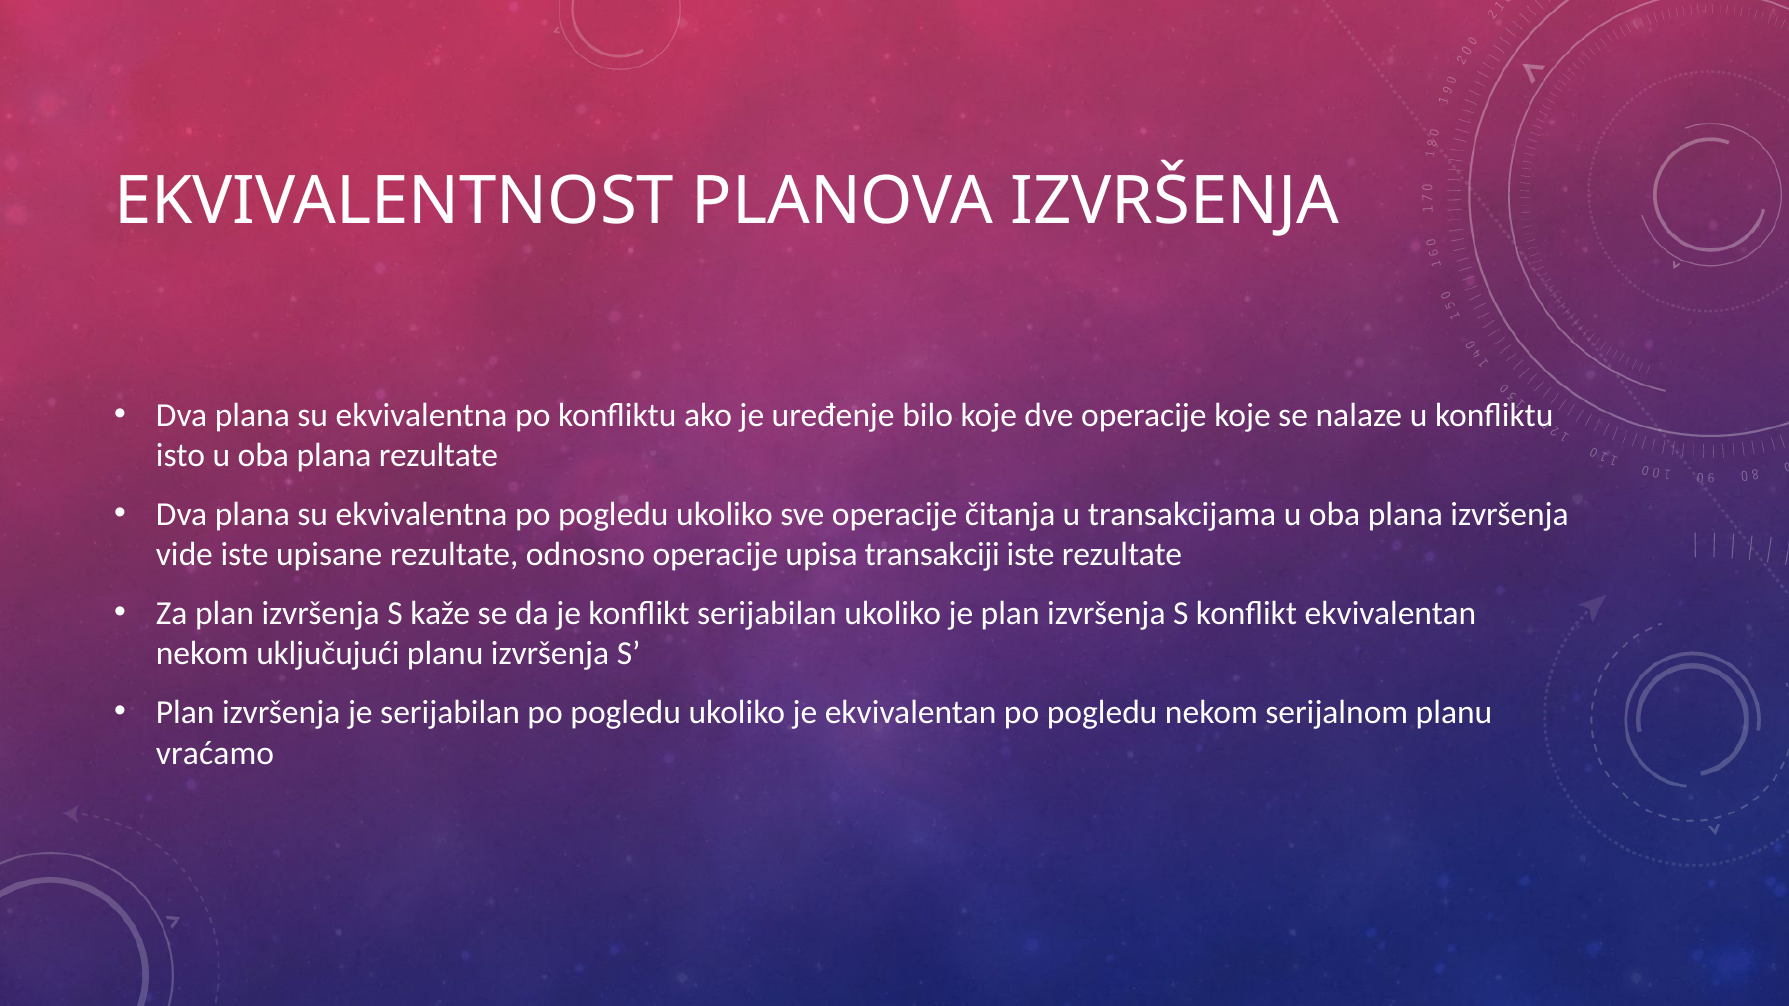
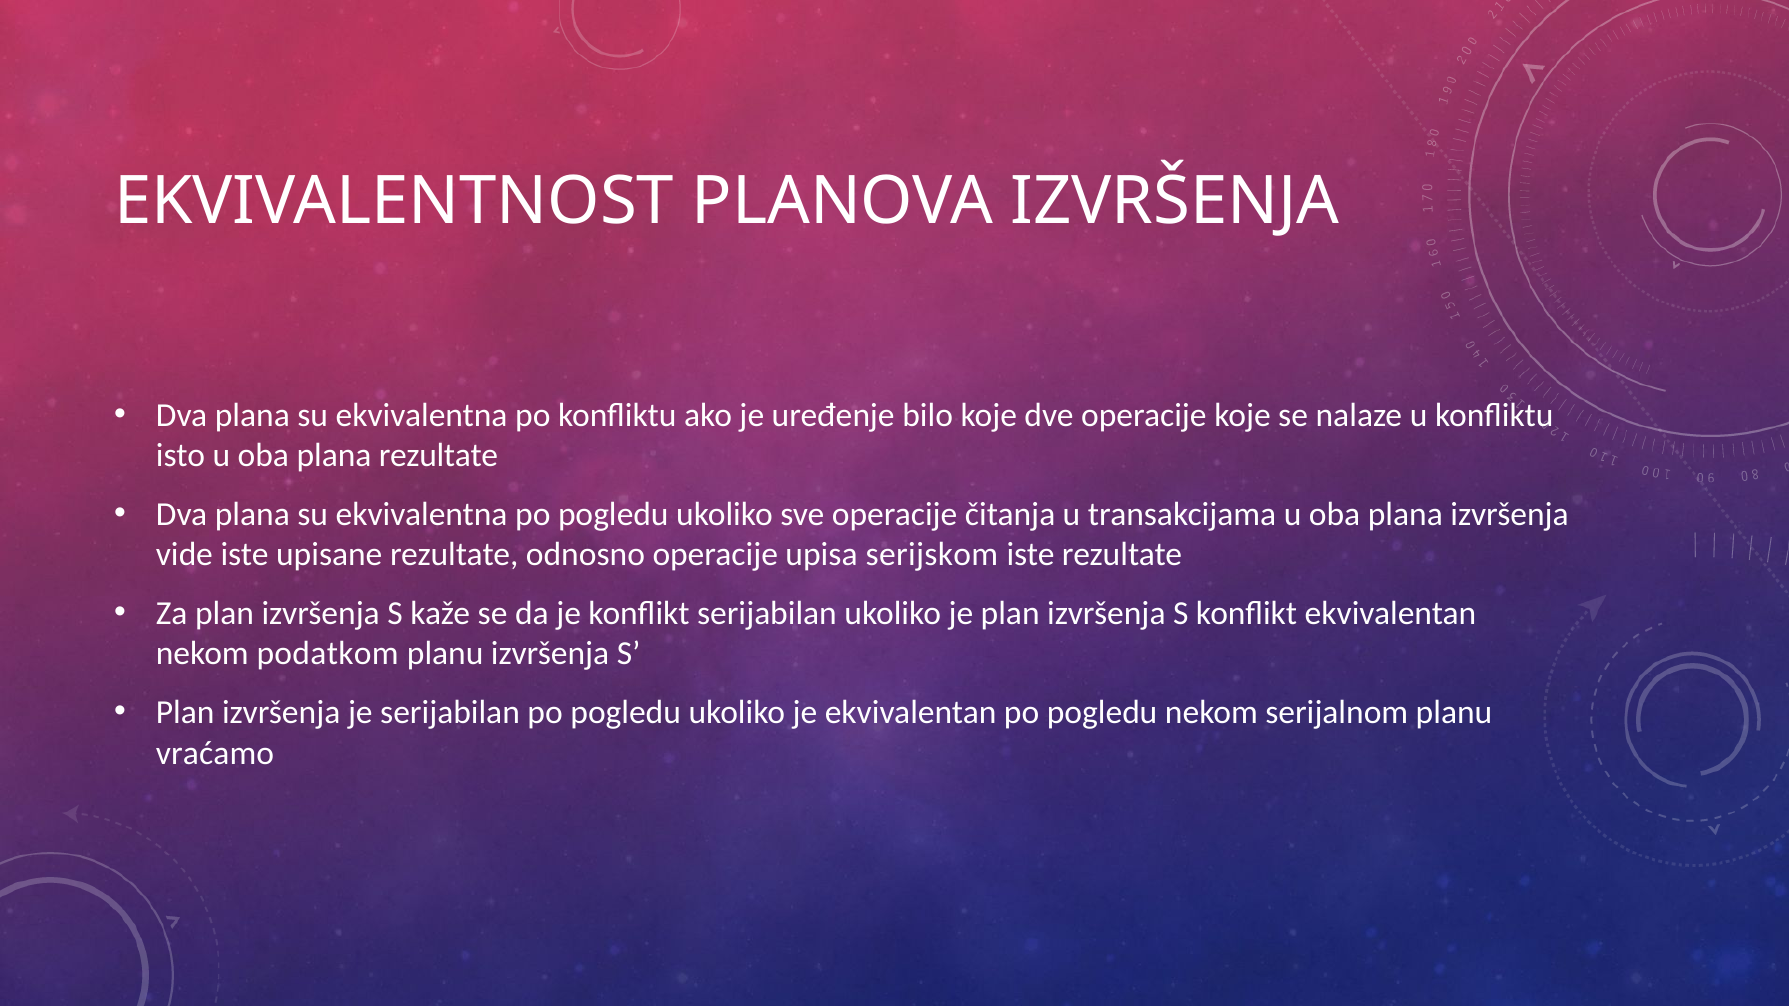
transakciji: transakciji -> serijskom (932, 555)
uključujući: uključujući -> podatkom (328, 654)
